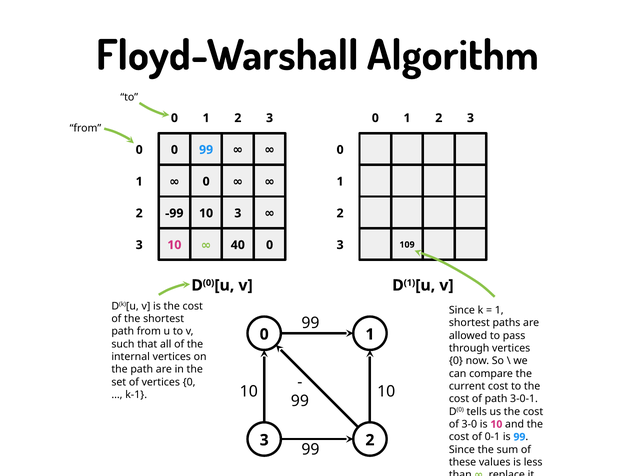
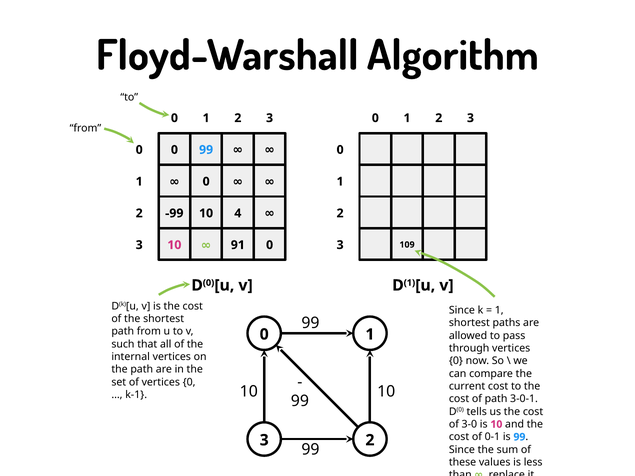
10 3: 3 -> 4 (238, 213)
40: 40 -> 91 (238, 245)
